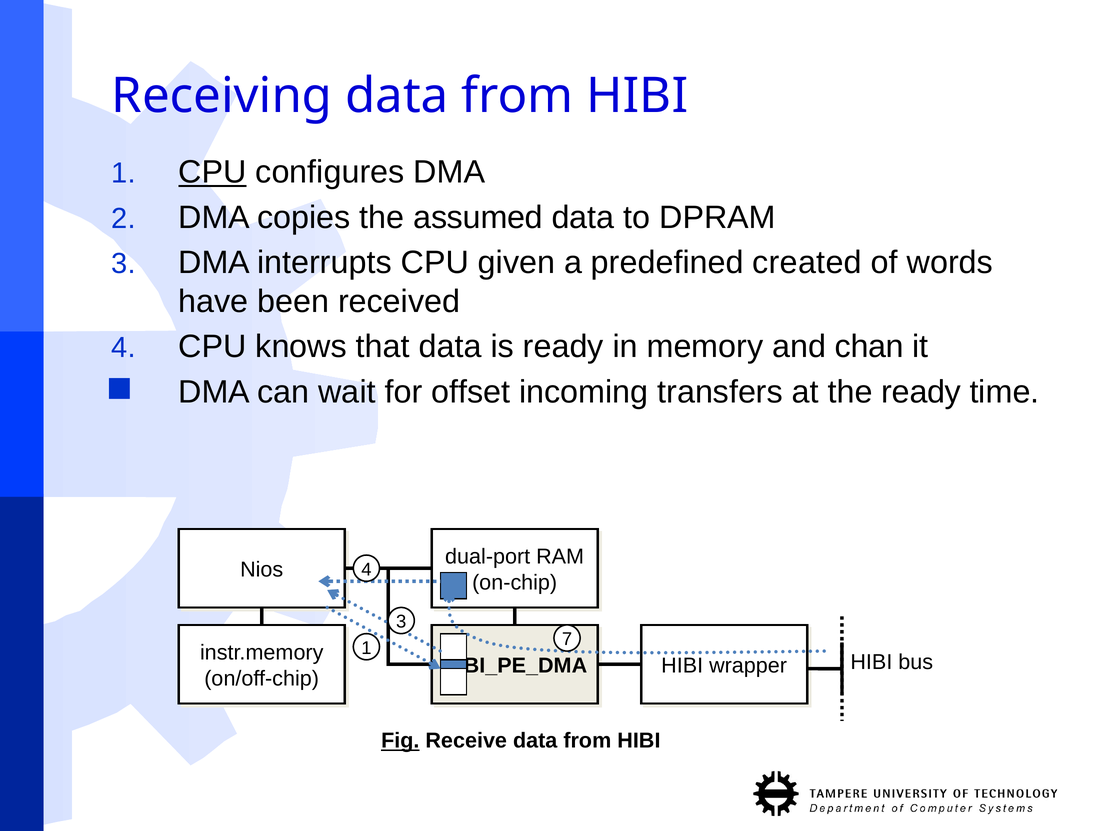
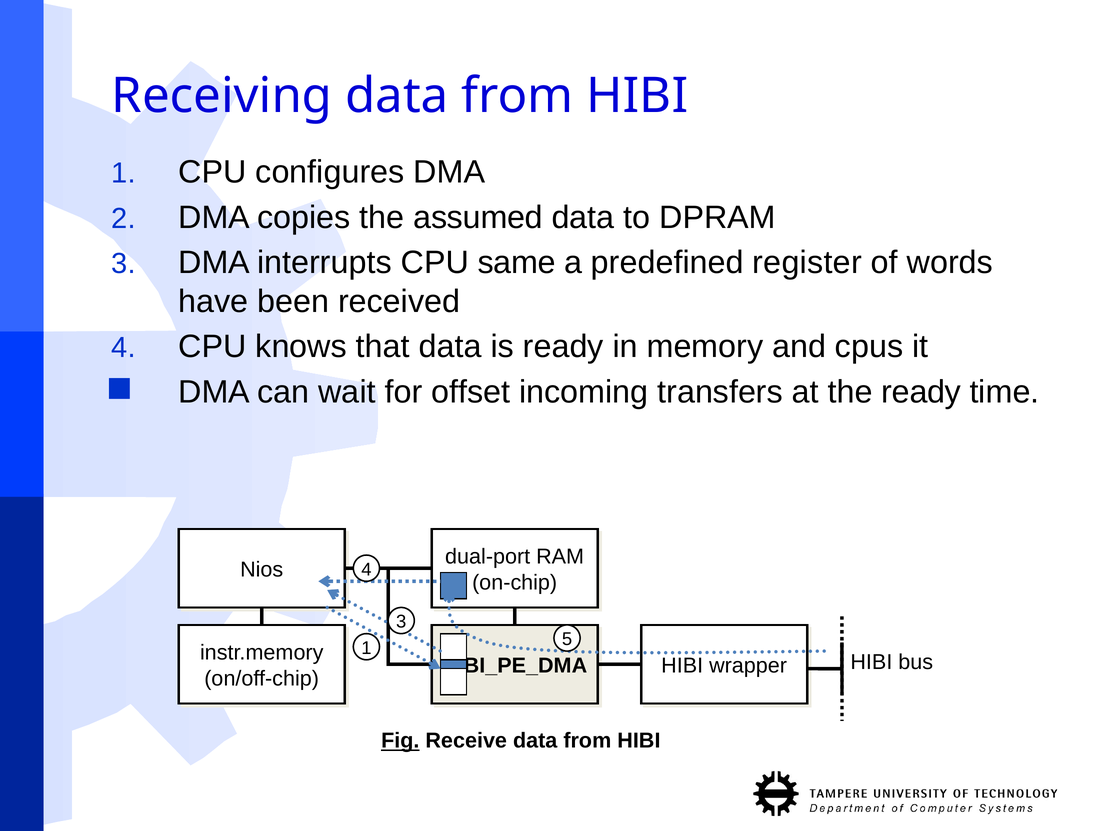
CPU underline: present -> none (212, 172)
given: given -> same (517, 263)
created: created -> register (807, 263)
chan: chan -> cpus (869, 347)
7: 7 -> 5 (567, 639)
